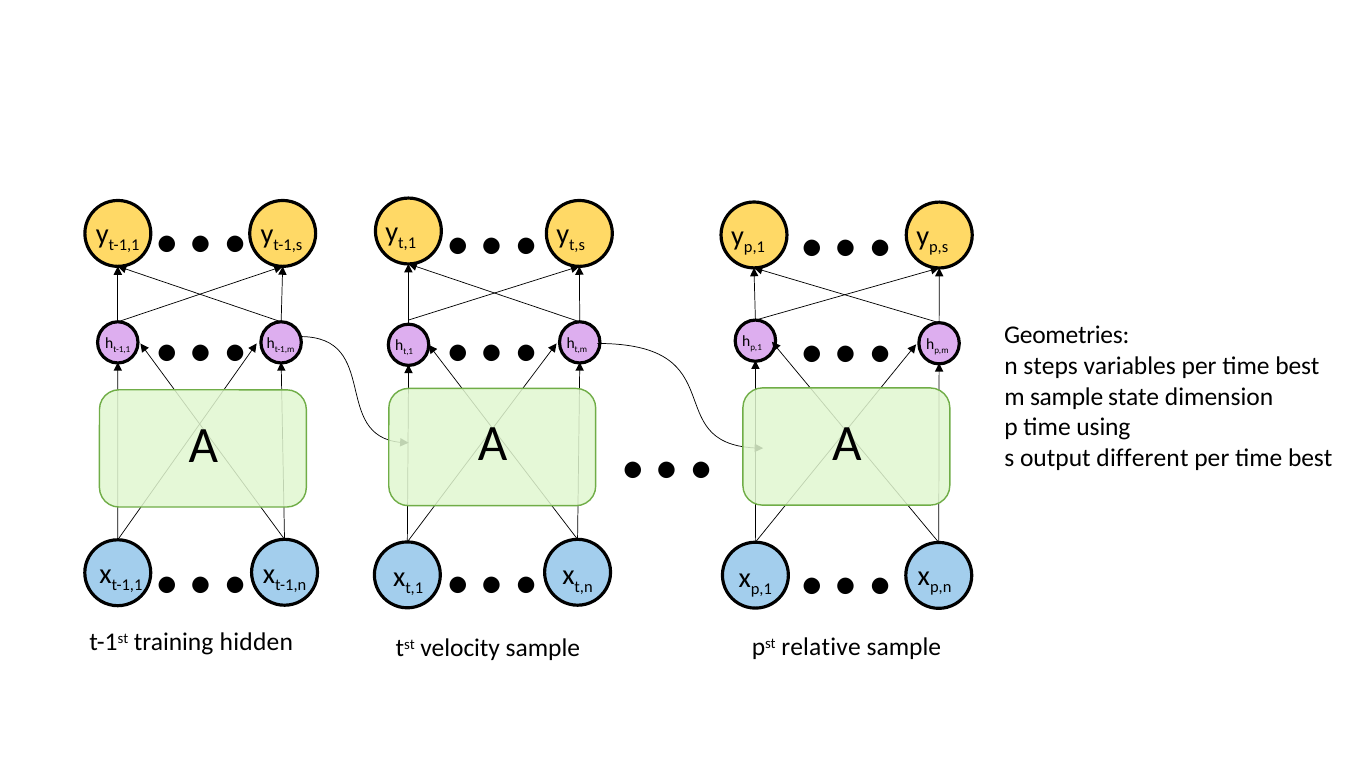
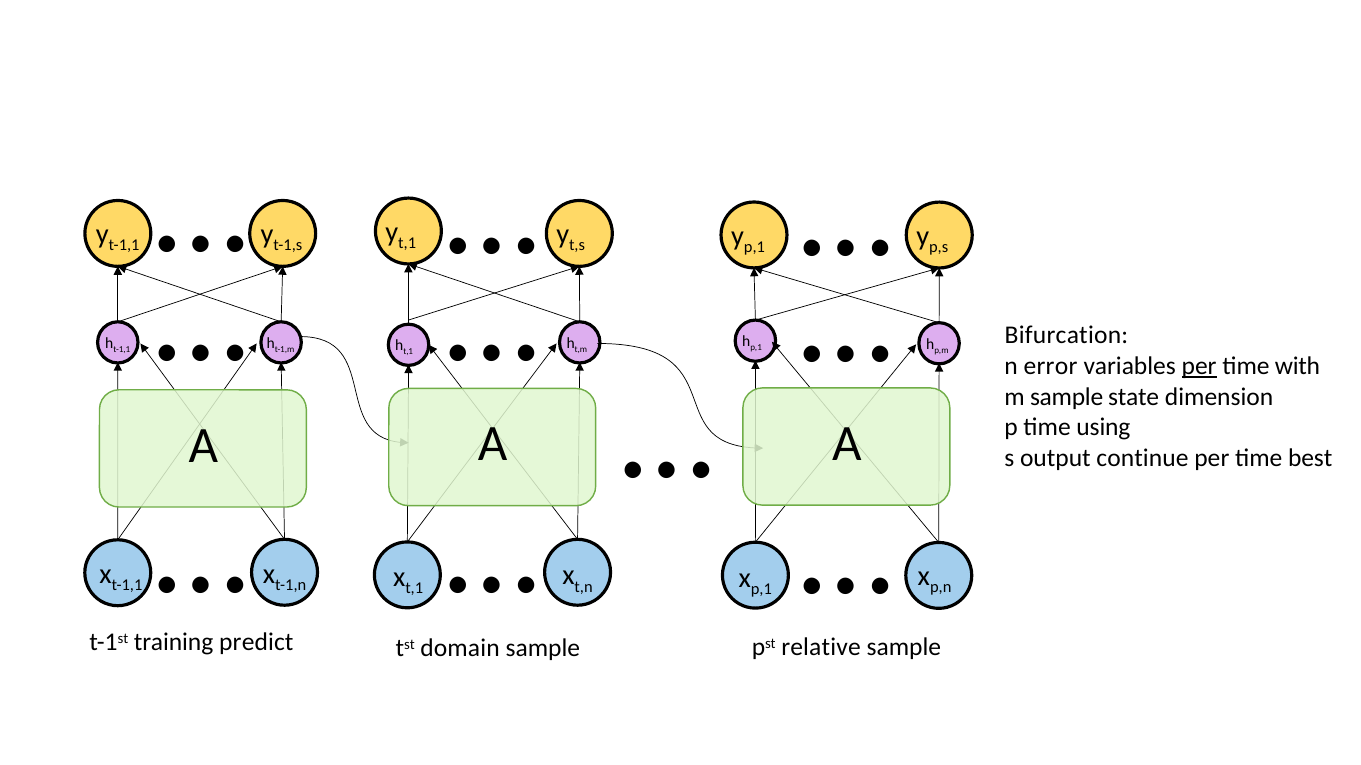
Geometries: Geometries -> Bifurcation (1066, 336)
steps: steps -> error (1051, 366)
per underline: none -> present (1199, 366)
best: best -> with (1297, 366)
different: different -> continue (1143, 458)
hidden: hidden -> predict (256, 643)
velocity: velocity -> domain (460, 649)
